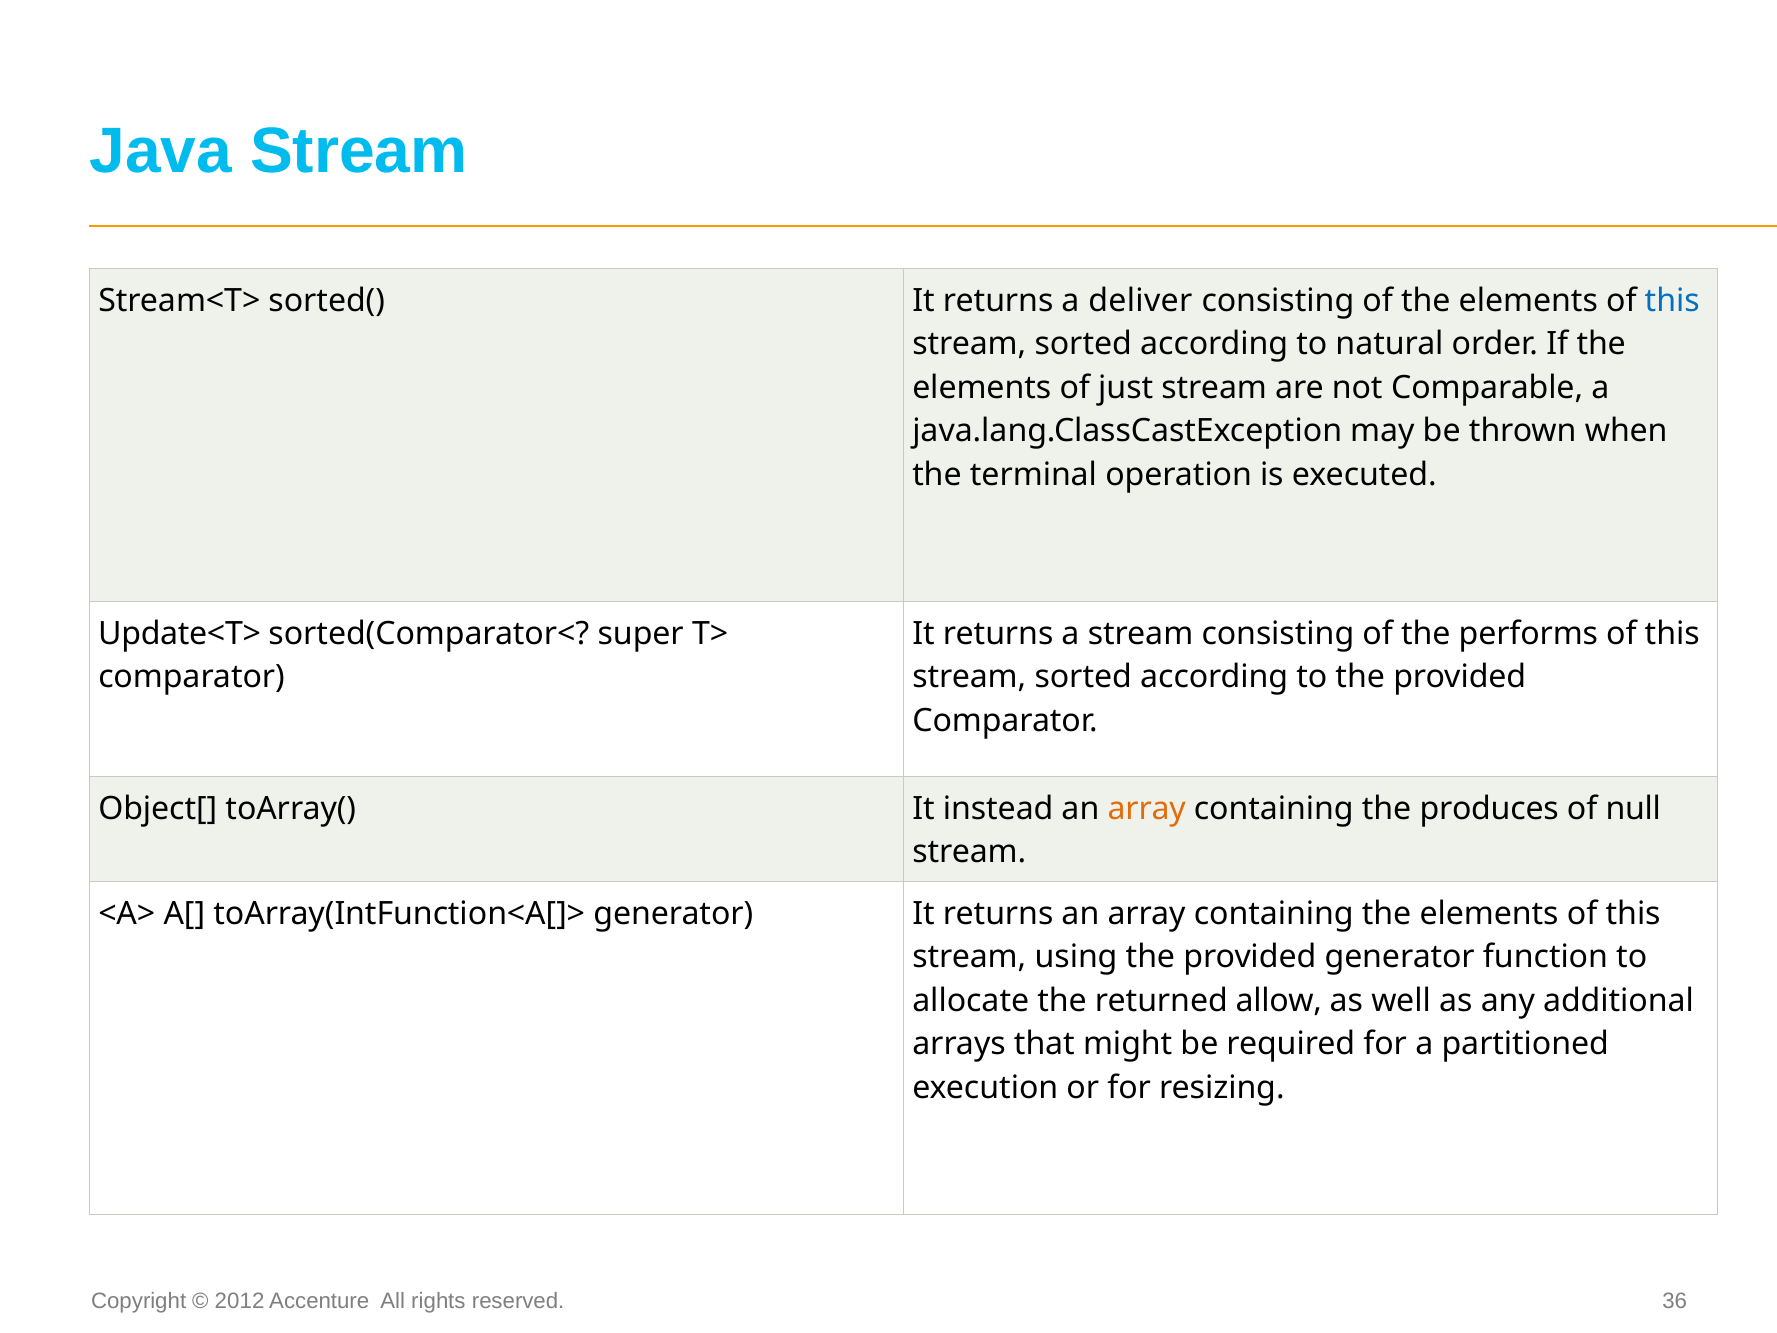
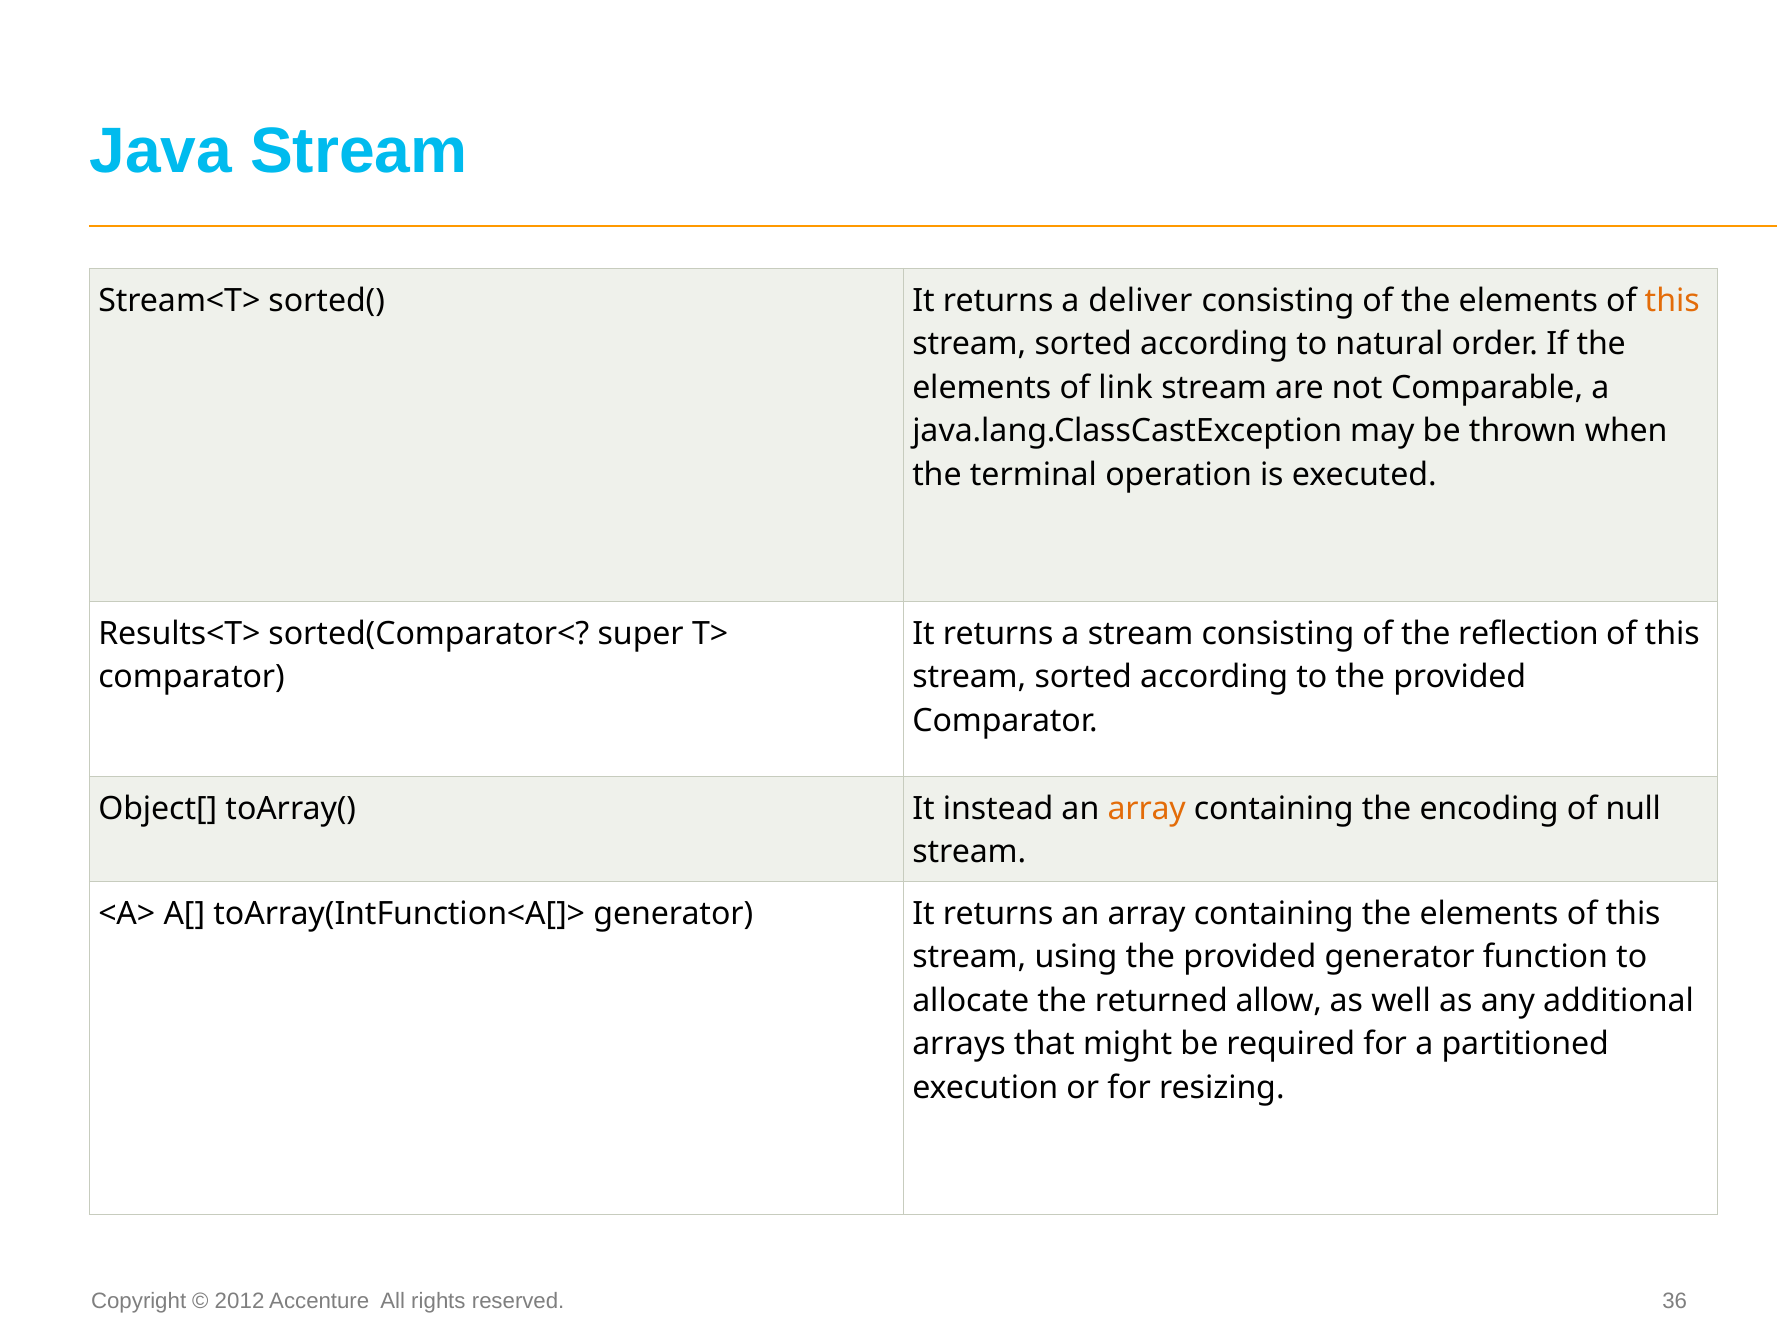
this colour: blue -> orange (1672, 301)
just: just -> link (1126, 388)
Update<T>: Update<T> -> Results<T> (179, 634)
performs: performs -> reflection (1528, 634)
produces: produces -> encoding (1489, 809)
